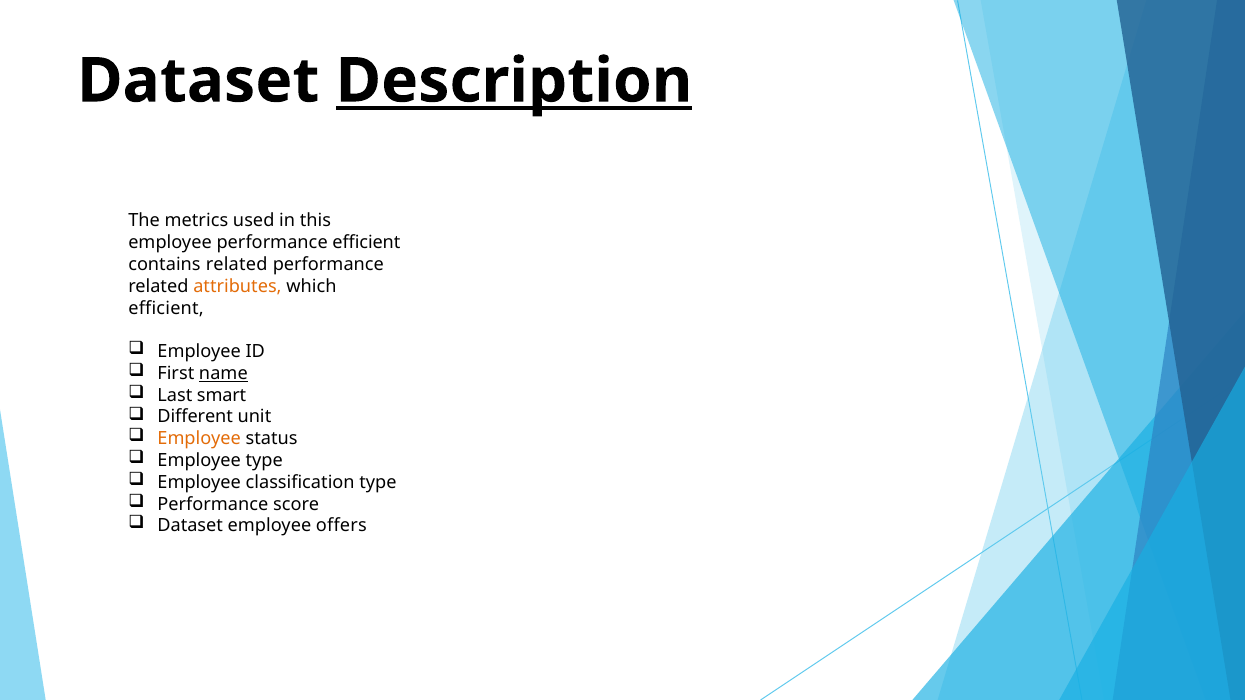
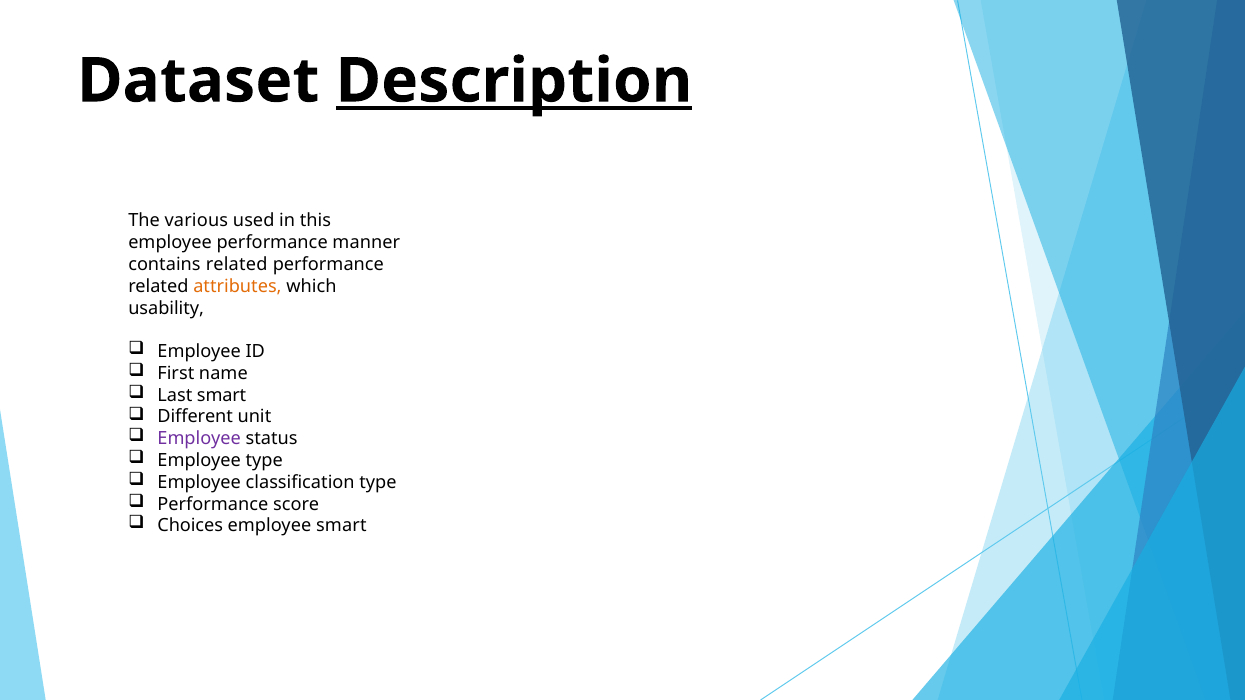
metrics: metrics -> various (196, 221)
performance efficient: efficient -> manner (366, 243)
efficient: efficient -> usability (166, 308)
name underline: present -> none (223, 374)
Employee colour: orange -> purple (199, 439)
Dataset: Dataset -> Choices (190, 526)
employee offers: offers -> smart (341, 526)
